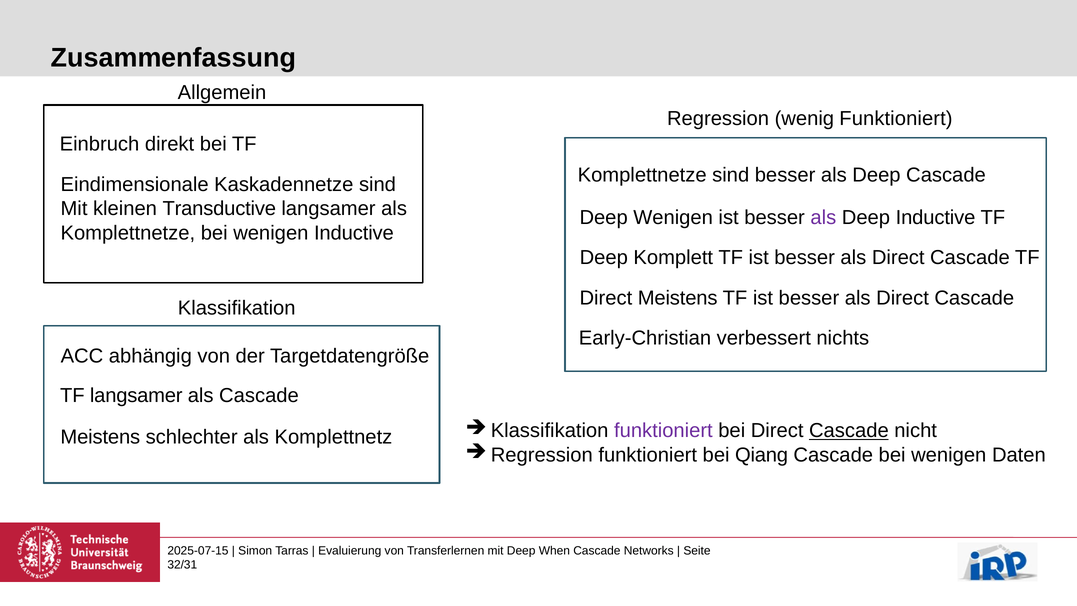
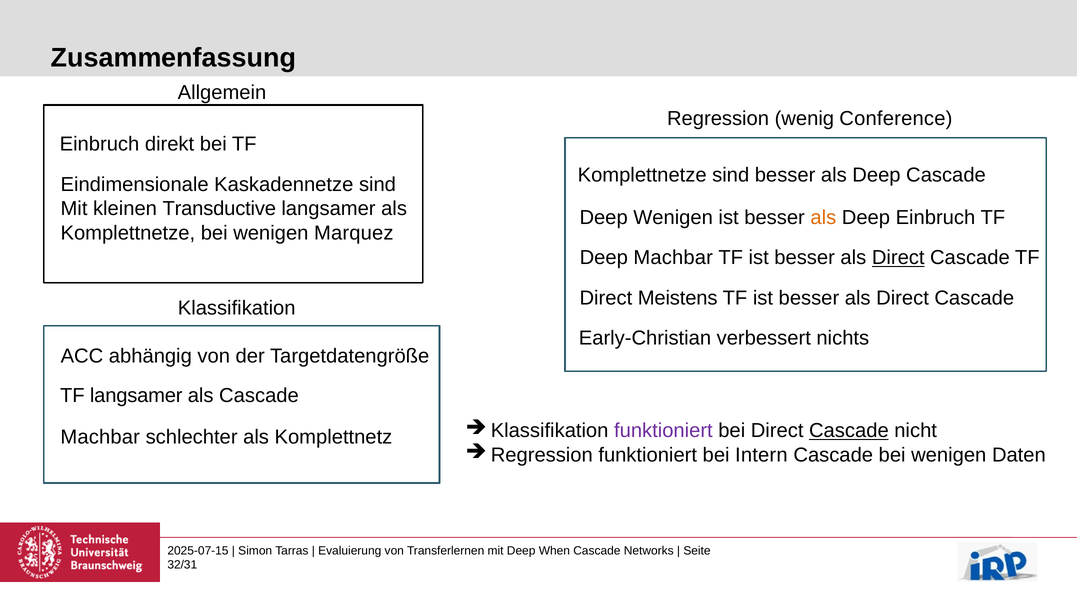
wenig Funktioniert: Funktioniert -> Conference (896, 118)
als colour: purple -> orange (823, 217)
Deep Inductive: Inductive -> Einbruch (935, 217)
wenigen Inductive: Inductive -> Marquez (354, 233)
Deep Komplett: Komplett -> Machbar (673, 258)
Direct underline: none -> present (898, 258)
Meistens: Meistens -> Machbar (100, 437)
Qiang: Qiang -> Intern (761, 455)
